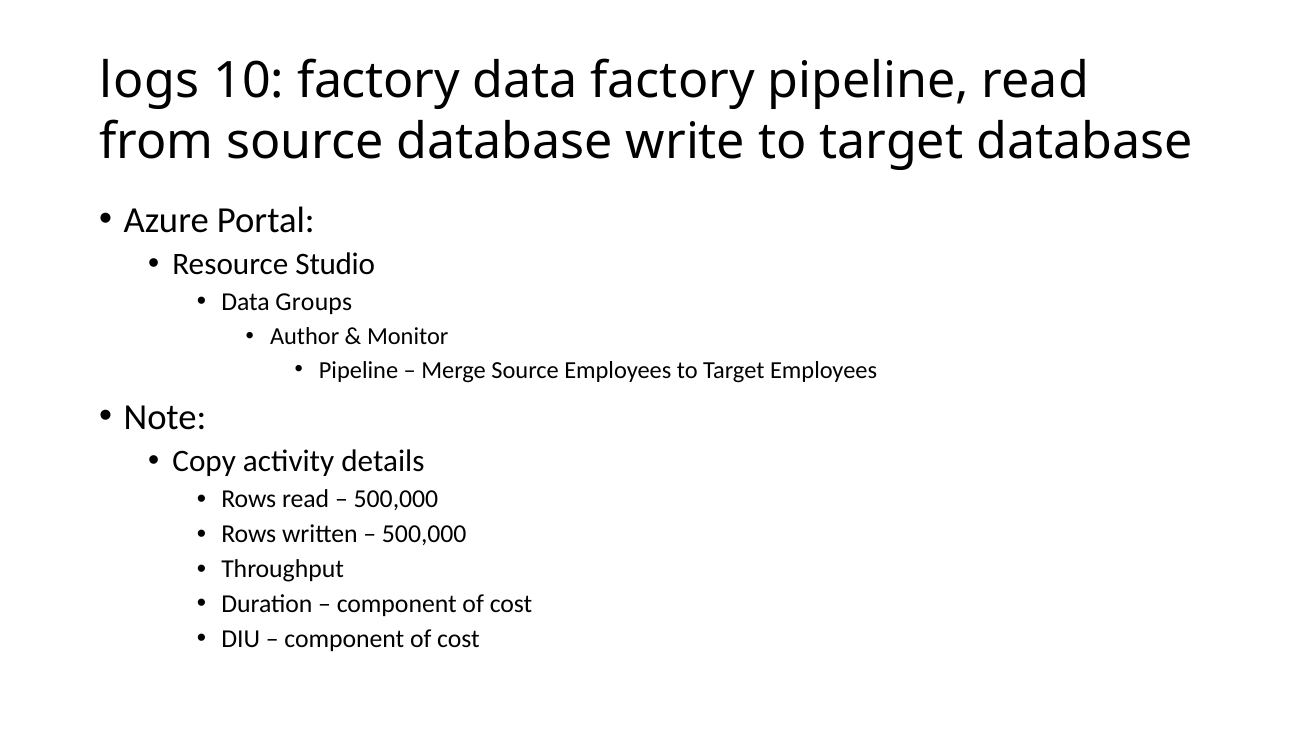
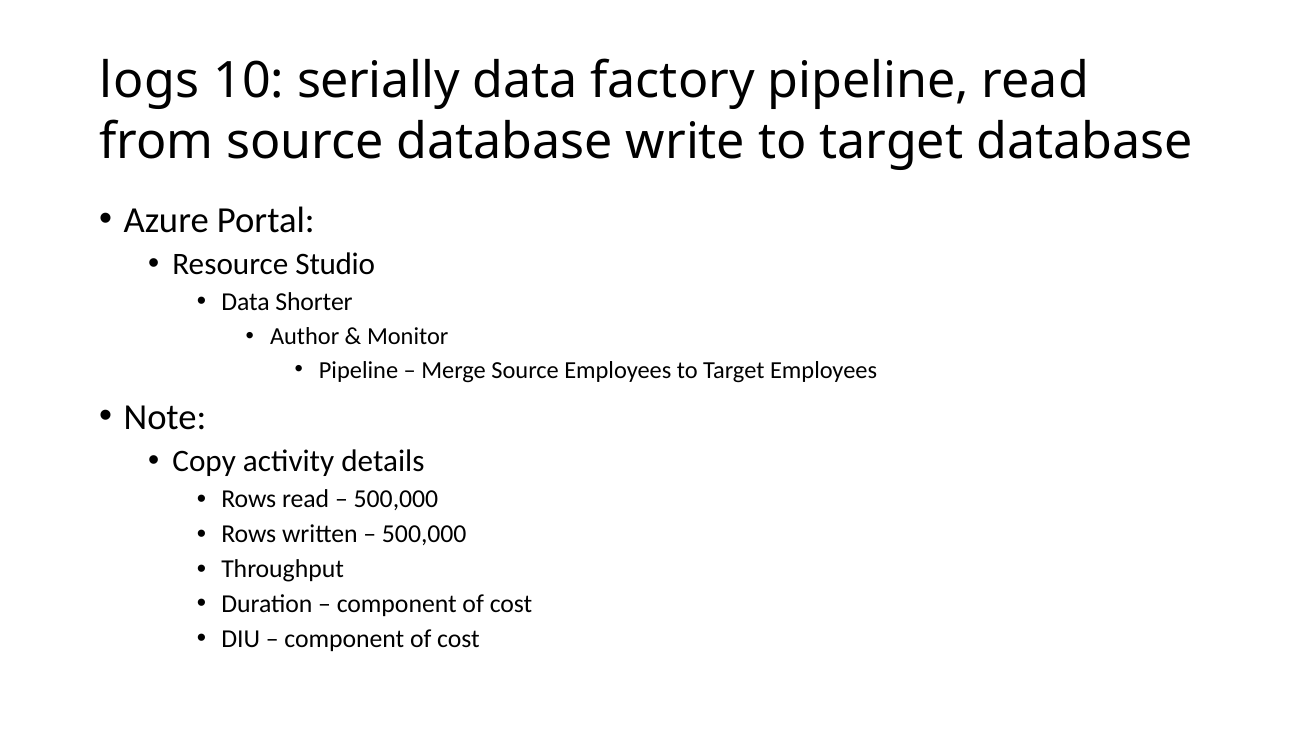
10 factory: factory -> serially (378, 81)
Groups: Groups -> Shorter (314, 302)
